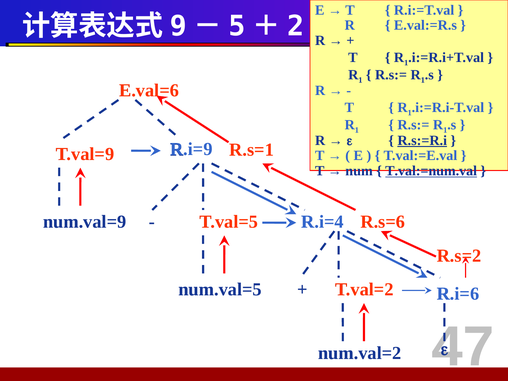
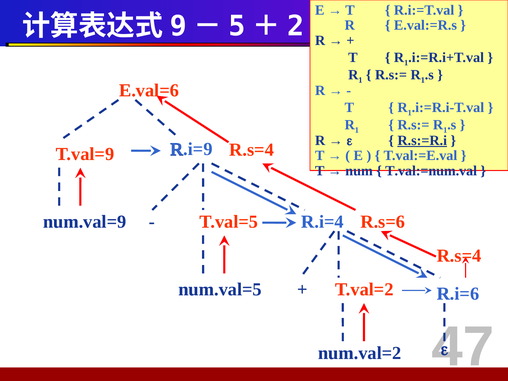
R.s=1: R.s=1 -> R.s=4 (252, 150)
T.val:=num.val underline: present -> none (431, 171)
R.s=2: R.s=2 -> R.s=4 (459, 256)
